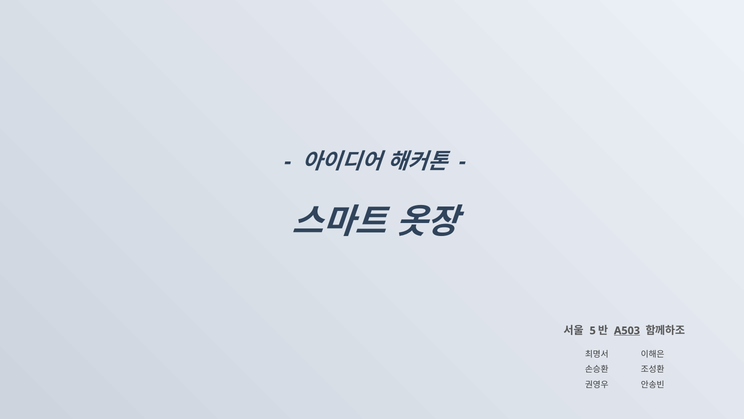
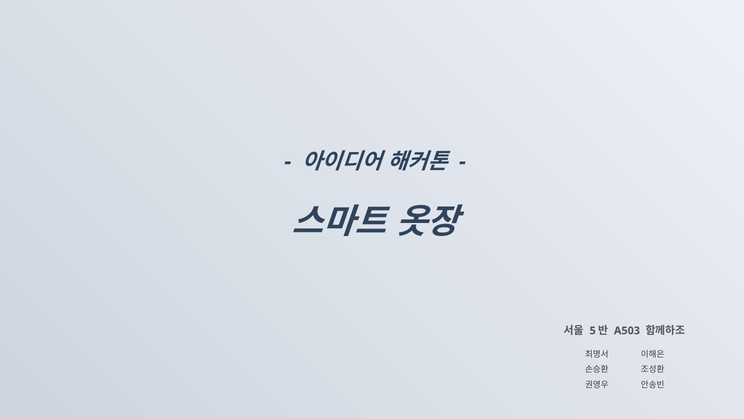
A503 underline: present -> none (627, 330)
